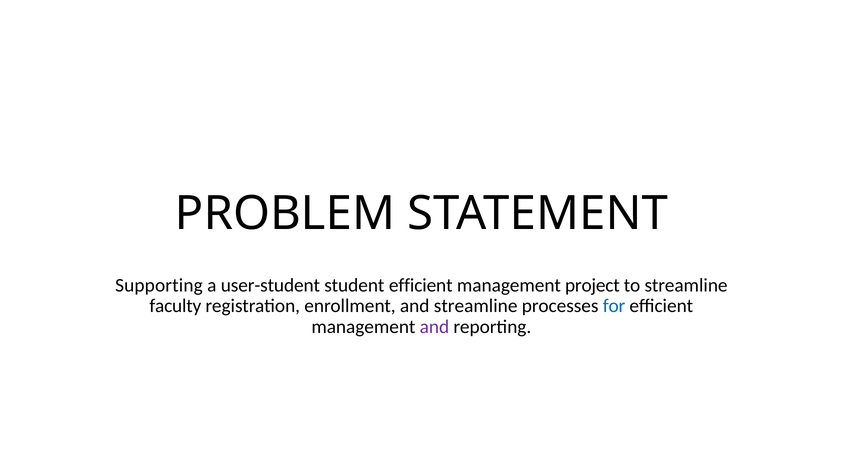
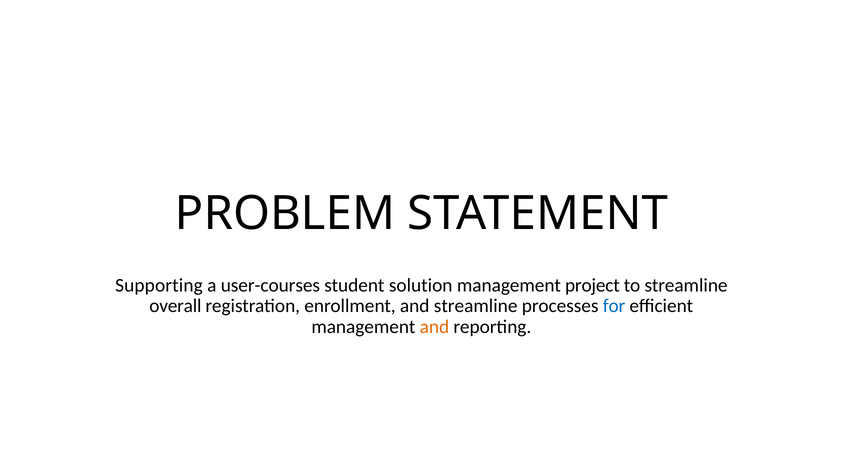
user-student: user-student -> user-courses (270, 285)
student efficient: efficient -> solution (421, 285)
faculty: faculty -> overall (175, 306)
and colour: purple -> orange (434, 327)
